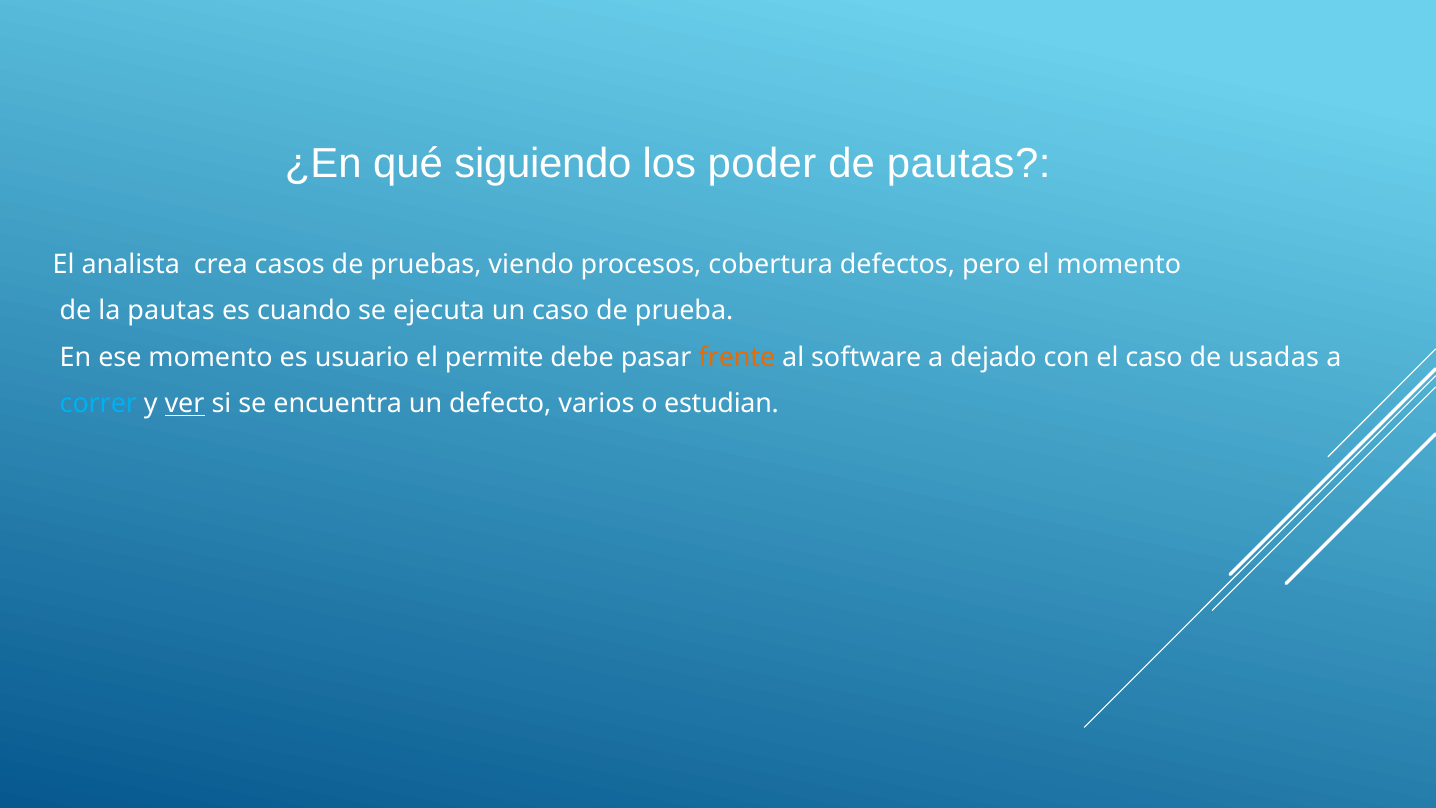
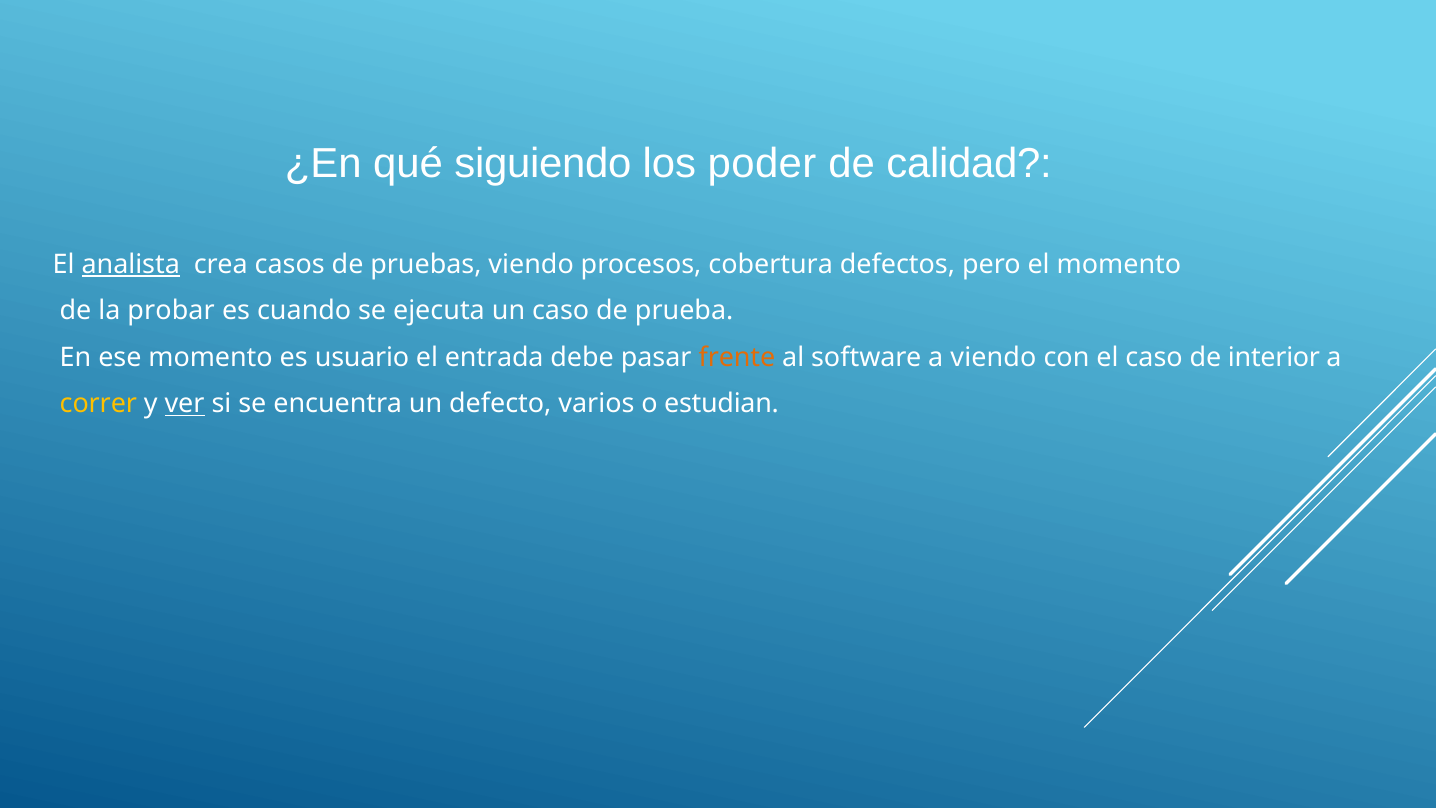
de pautas: pautas -> calidad (969, 163)
analista underline: none -> present (131, 264)
la pautas: pautas -> probar (171, 311)
permite: permite -> entrada (494, 357)
a dejado: dejado -> viendo (993, 357)
usadas: usadas -> interior (1274, 357)
correr colour: light blue -> yellow (98, 404)
